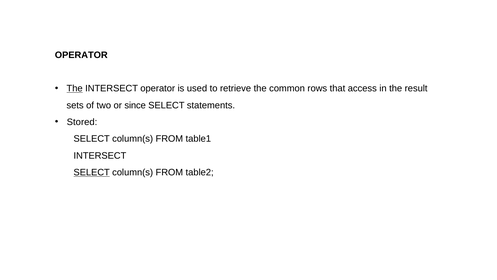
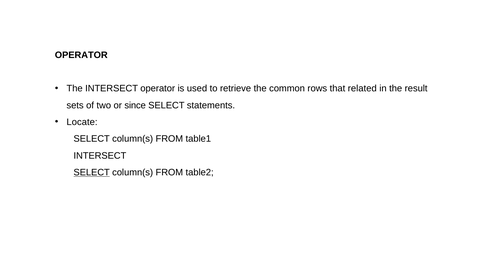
The underline: present -> none (75, 88)
access: access -> related (362, 88)
Stored: Stored -> Locate (82, 122)
